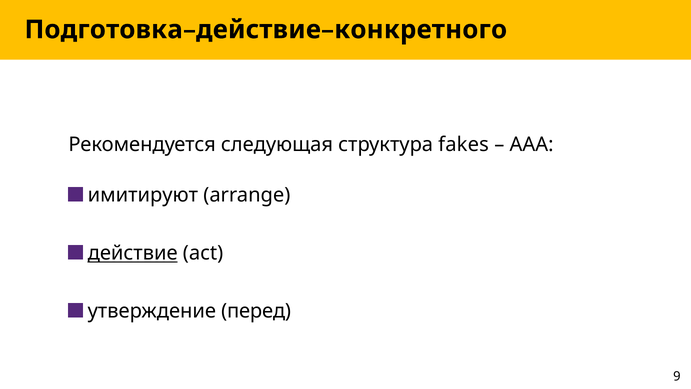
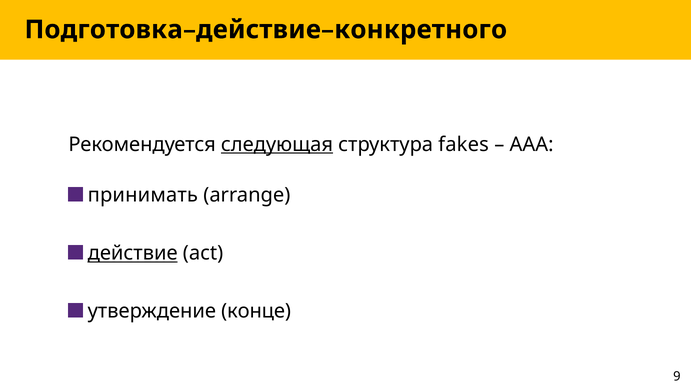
следующая underline: none -> present (277, 144)
имитируют: имитируют -> принимать (143, 195)
перед: перед -> конце (256, 311)
